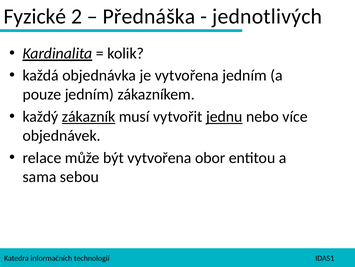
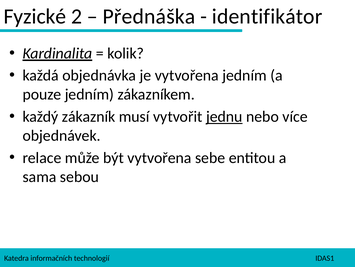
jednotlivých: jednotlivých -> identifikátor (267, 16)
zákazník underline: present -> none (89, 116)
obor: obor -> sebe (210, 157)
